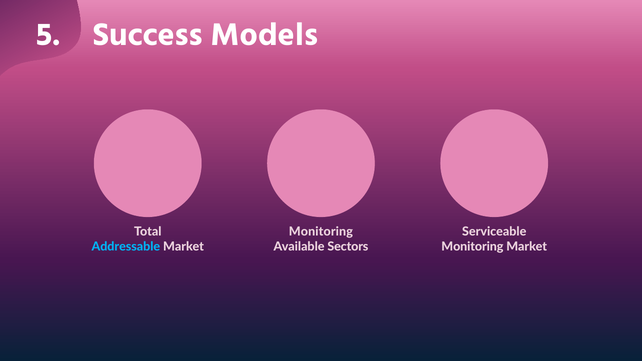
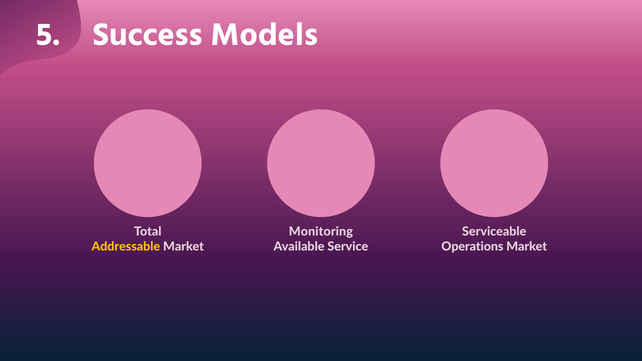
Addressable colour: light blue -> yellow (126, 247)
Sectors: Sectors -> Service (348, 247)
Monitoring: Monitoring -> Operations (472, 247)
